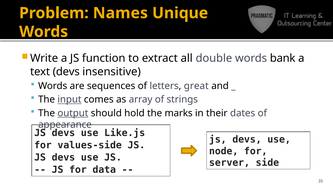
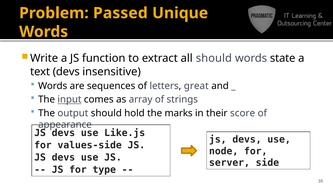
Names: Names -> Passed (120, 13)
all double: double -> should (214, 58)
bank: bank -> state (283, 58)
output underline: present -> none (73, 113)
dates: dates -> score (243, 113)
data: data -> type (104, 170)
